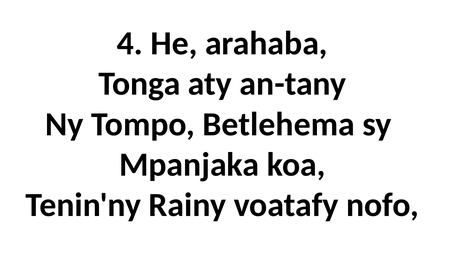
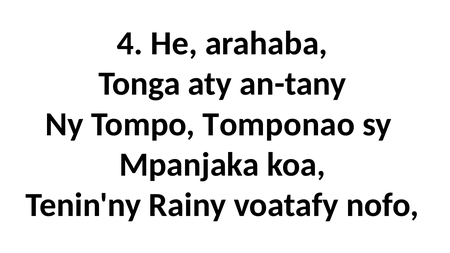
Betlehema: Betlehema -> Tomponao (279, 124)
